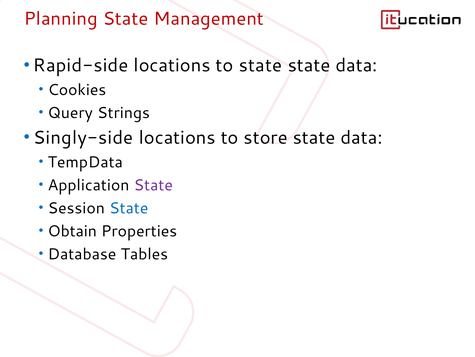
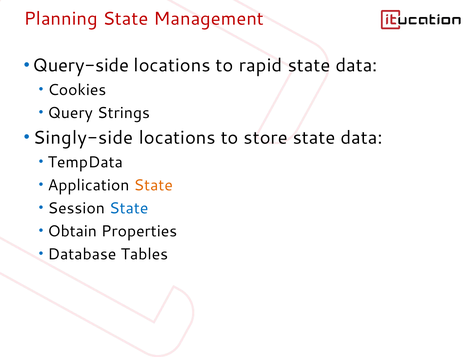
Rapid-side: Rapid-side -> Query-side (81, 65)
to state: state -> rapid (261, 65)
State colour: purple -> orange (153, 185)
